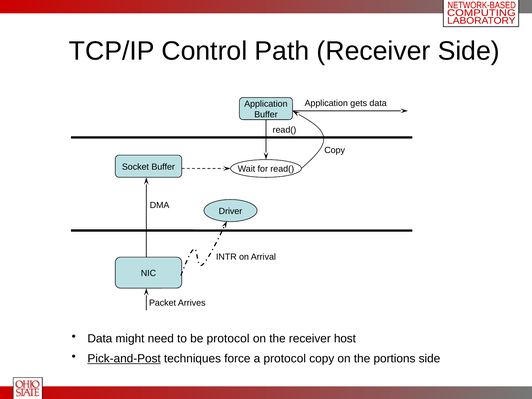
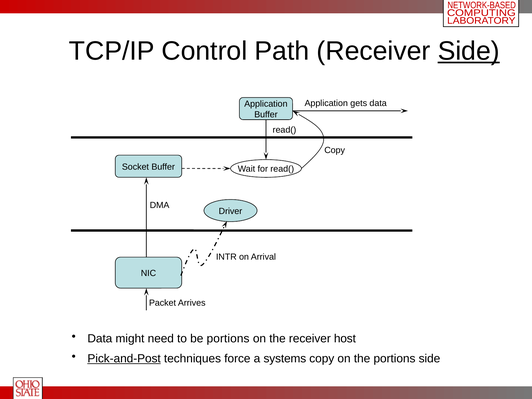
Side underline: none -> present (469, 51)
be protocol: protocol -> portions (228, 339)
a protocol: protocol -> systems (285, 359)
